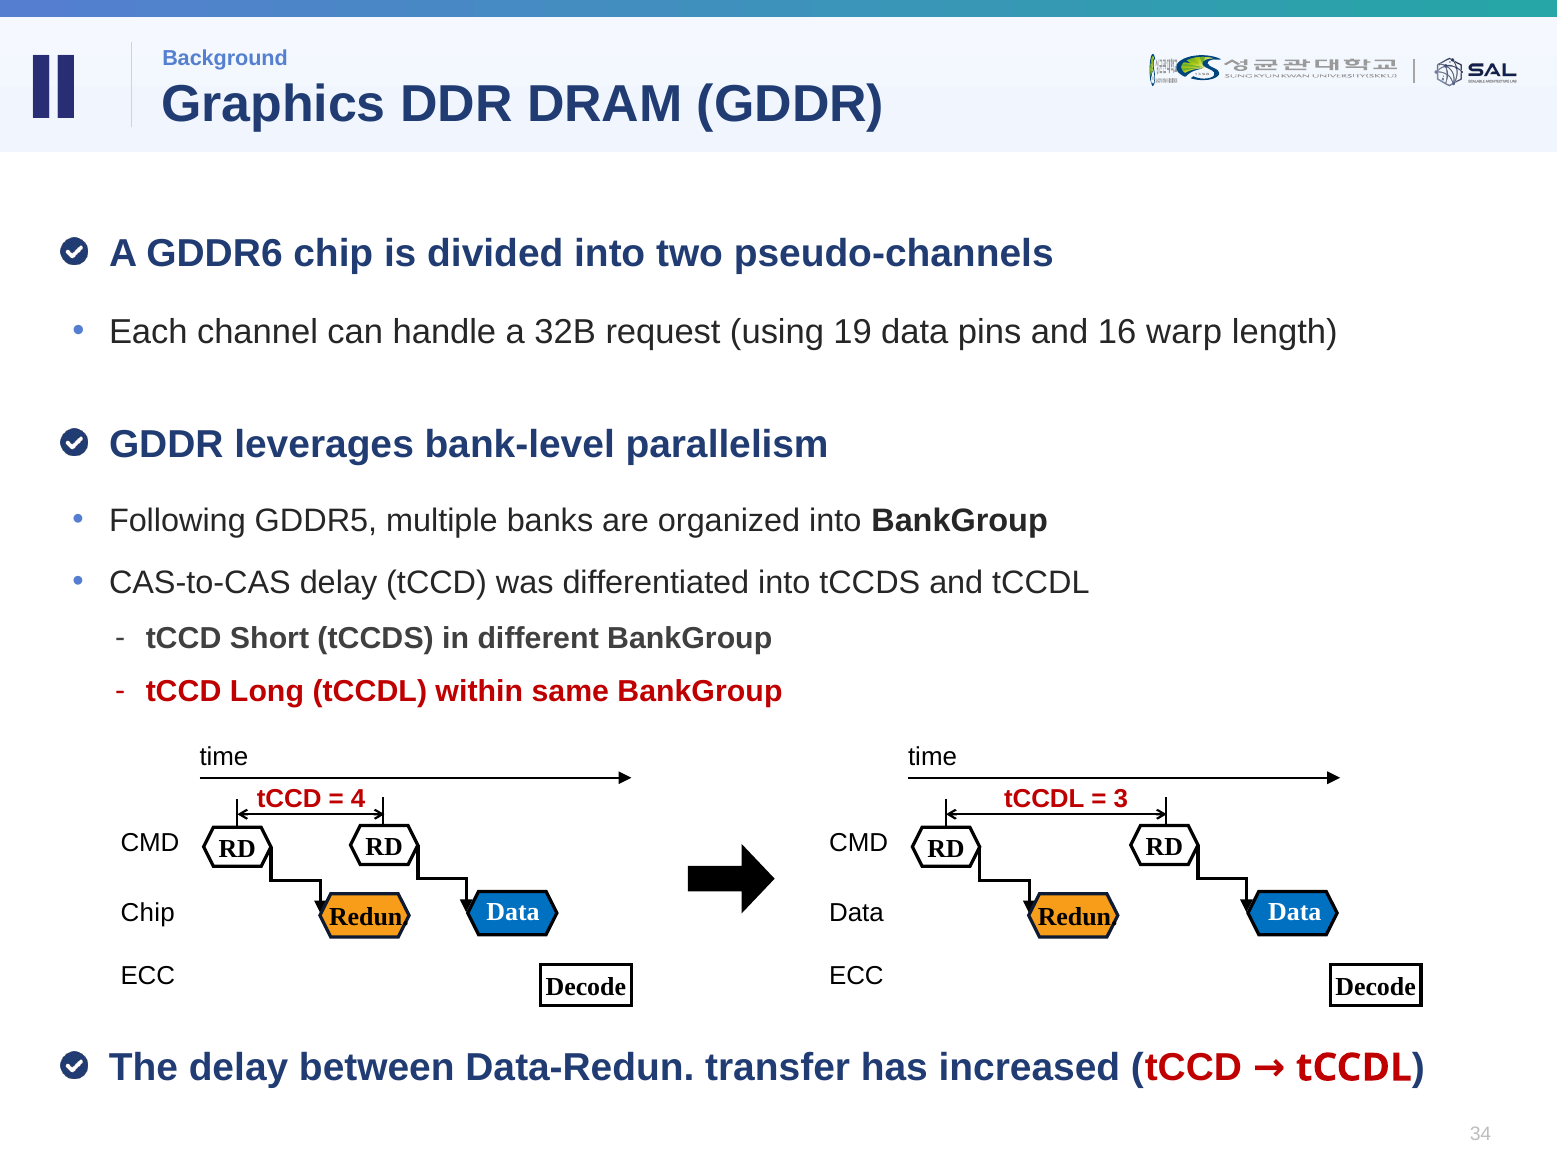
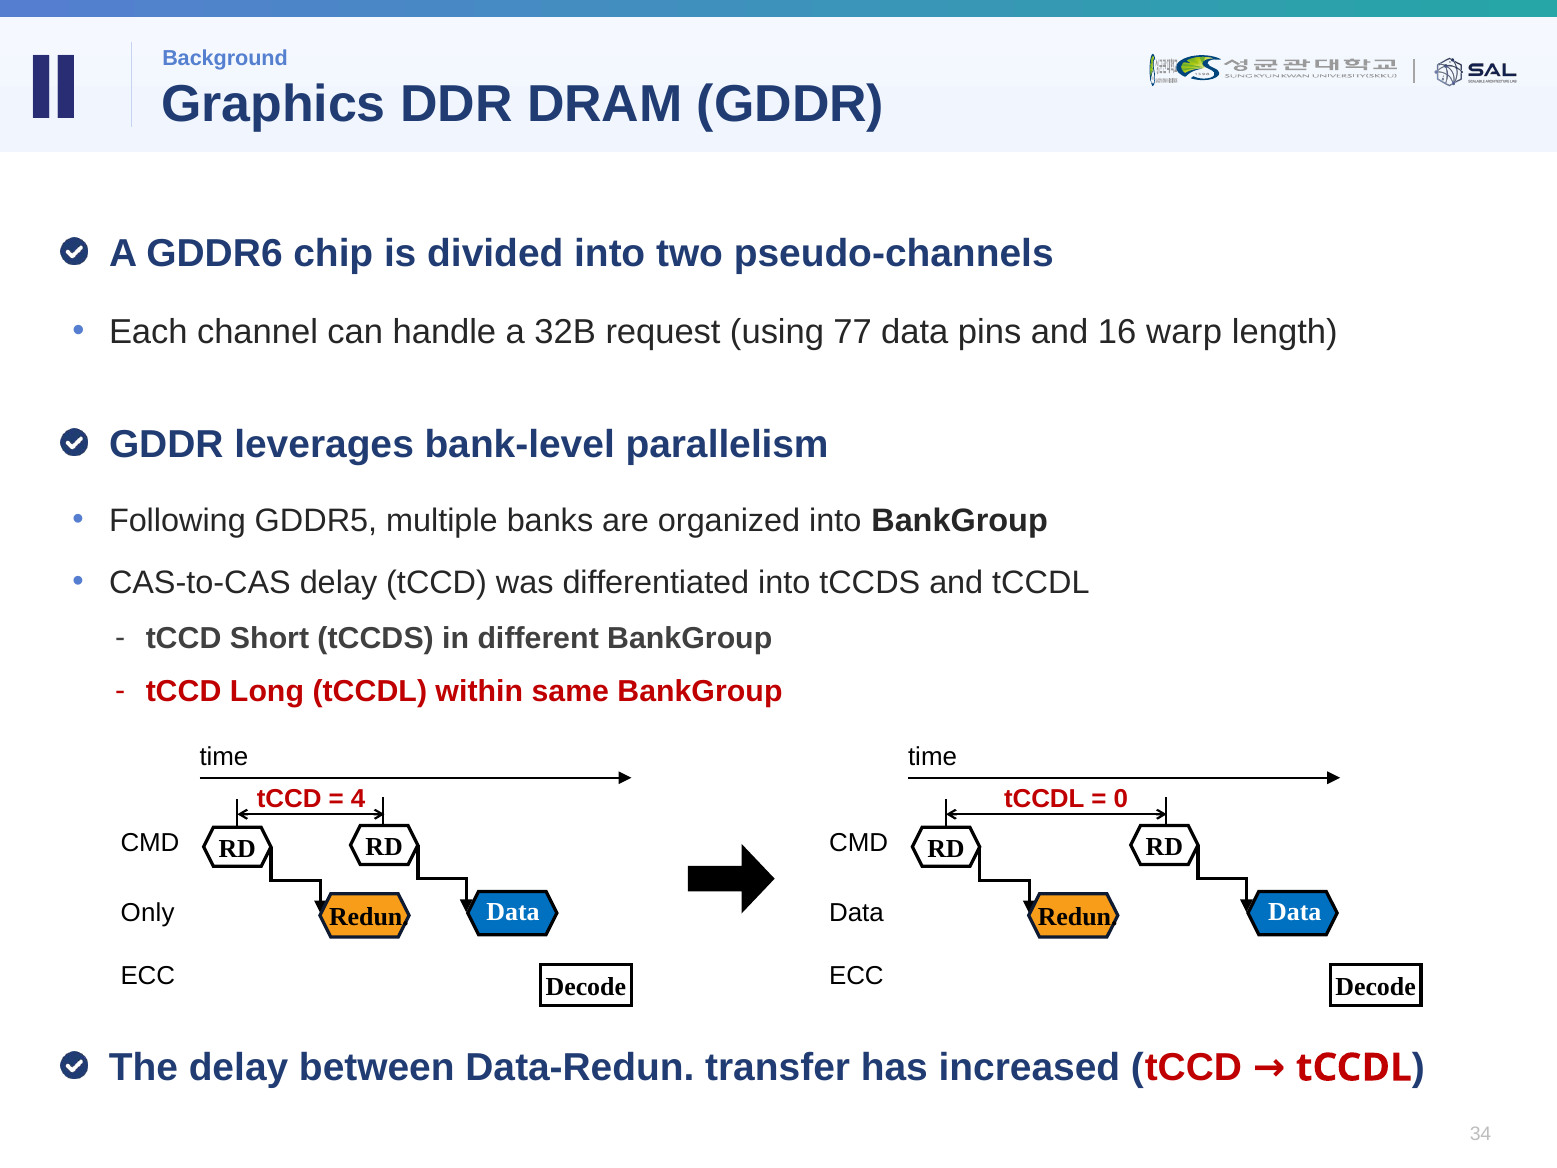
19: 19 -> 77 (853, 332)
3: 3 -> 0 (1121, 799)
Chip: Chip -> Only (148, 912)
